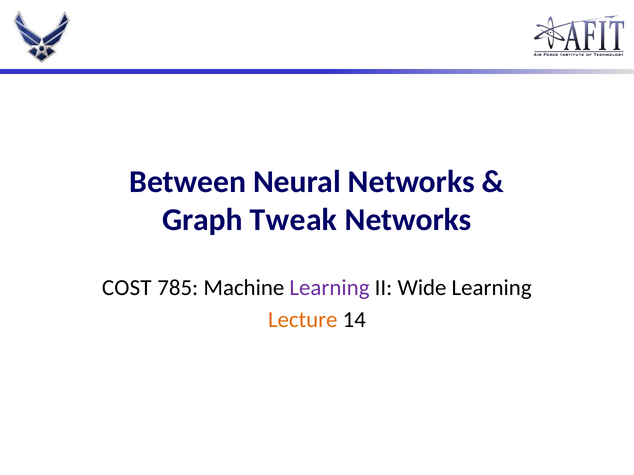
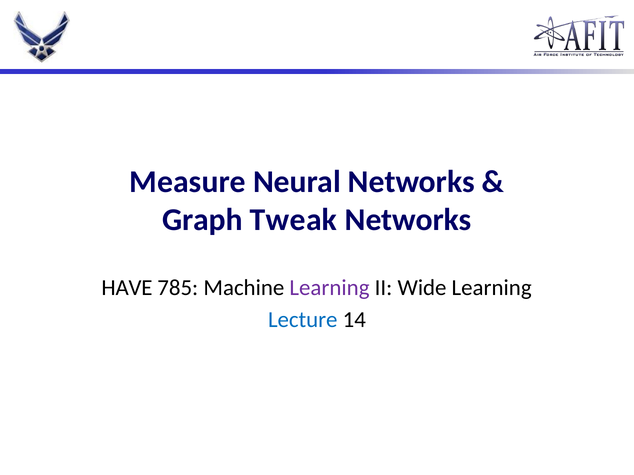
Between: Between -> Measure (188, 182)
COST: COST -> HAVE (127, 288)
Lecture colour: orange -> blue (303, 320)
